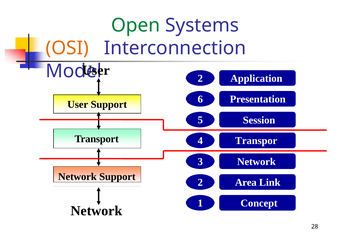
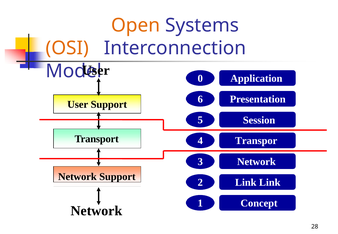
Open colour: green -> orange (136, 25)
2: 2 -> 0 (200, 78)
Area: Area -> Link (246, 182)
